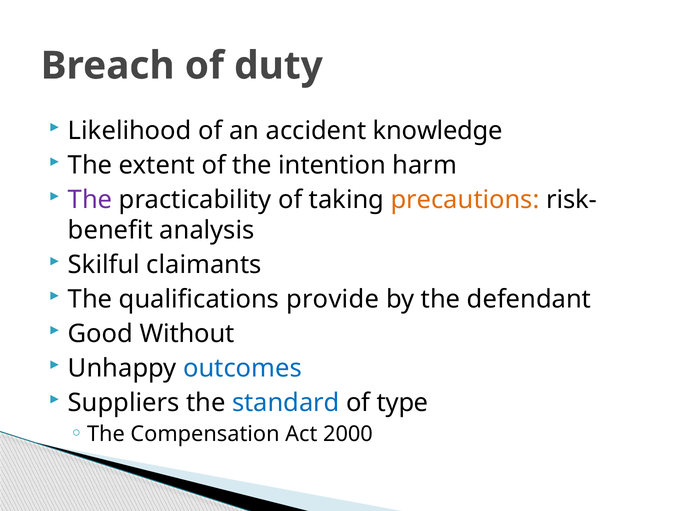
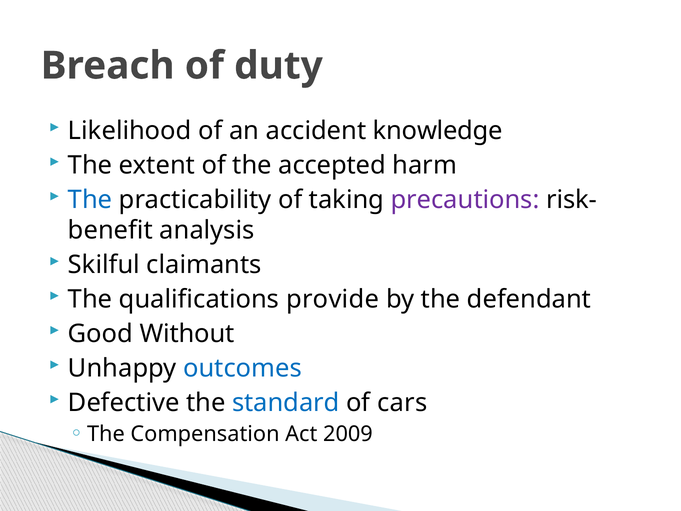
intention: intention -> accepted (332, 165)
The colour: purple -> blue (90, 200)
precautions colour: orange -> purple (465, 200)
Suppliers: Suppliers -> Defective (124, 403)
type: type -> cars (402, 403)
2000: 2000 -> 2009 (348, 434)
